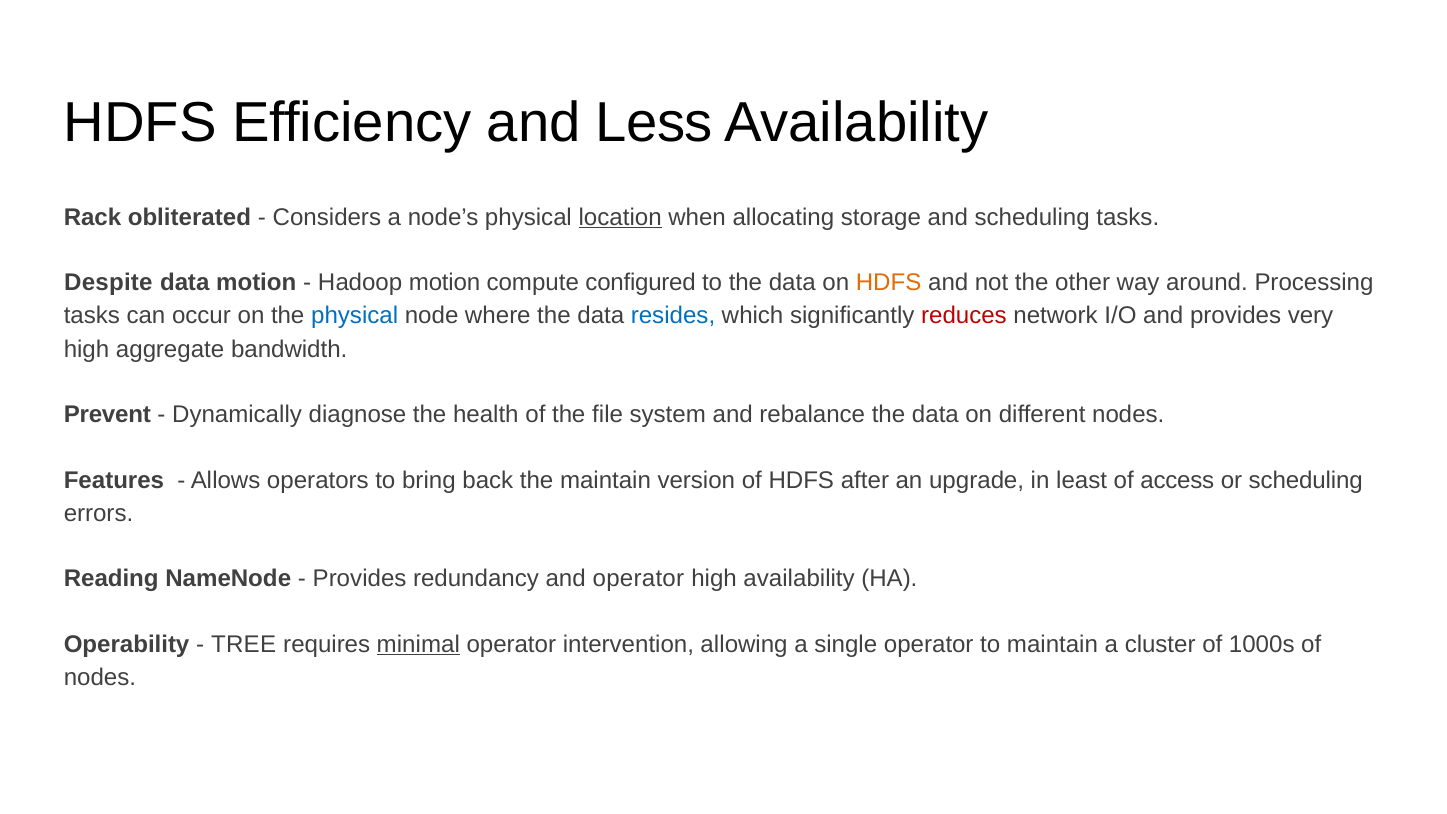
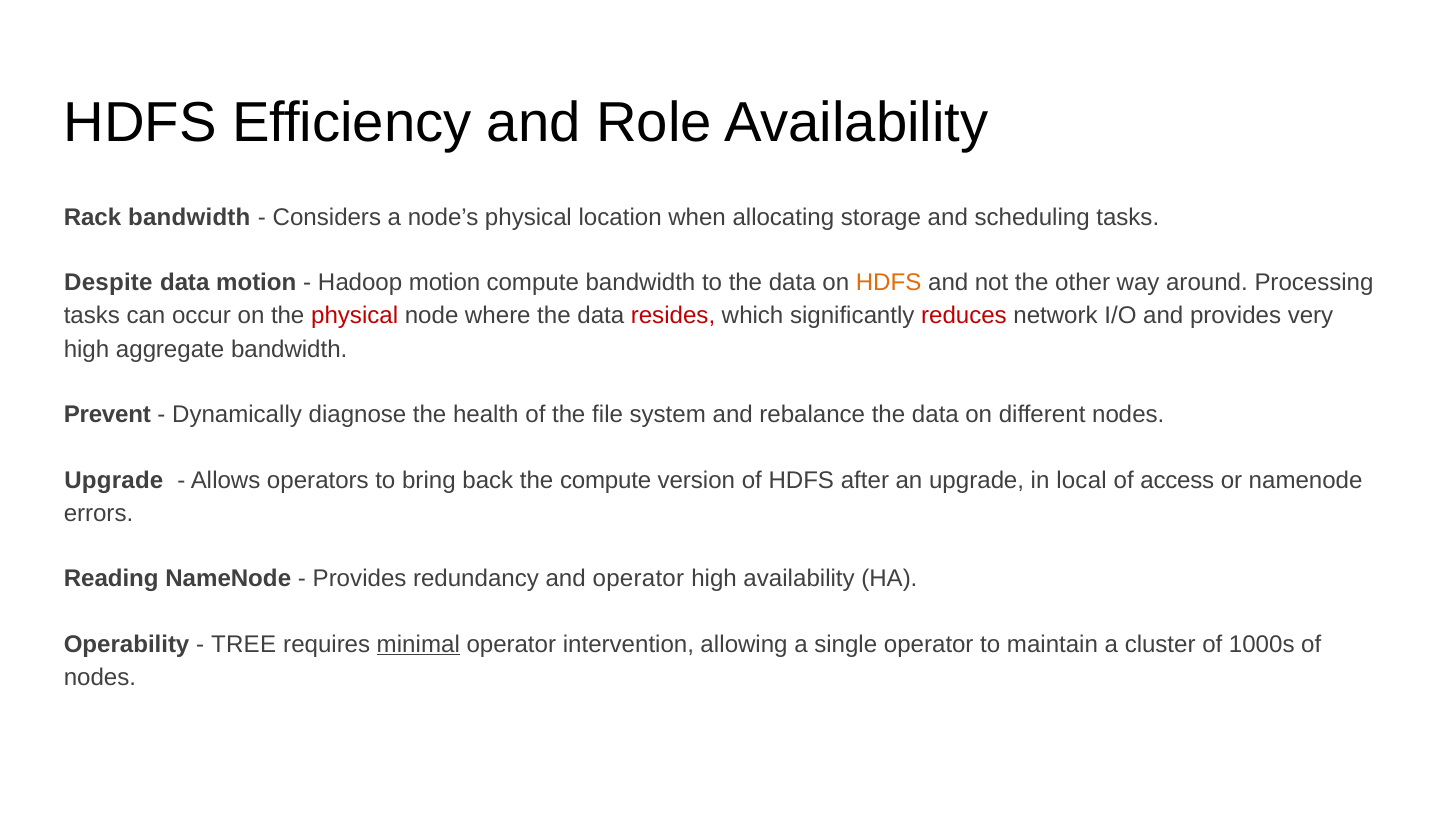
Less: Less -> Role (654, 123)
Rack obliterated: obliterated -> bandwidth (189, 217)
location underline: present -> none (620, 217)
compute configured: configured -> bandwidth (640, 283)
physical colour: blue -> red (355, 316)
resides colour: blue -> red (673, 316)
Features: Features -> Upgrade (114, 480)
the maintain: maintain -> compute (606, 480)
least: least -> local (1082, 480)
or scheduling: scheduling -> namenode (1306, 480)
